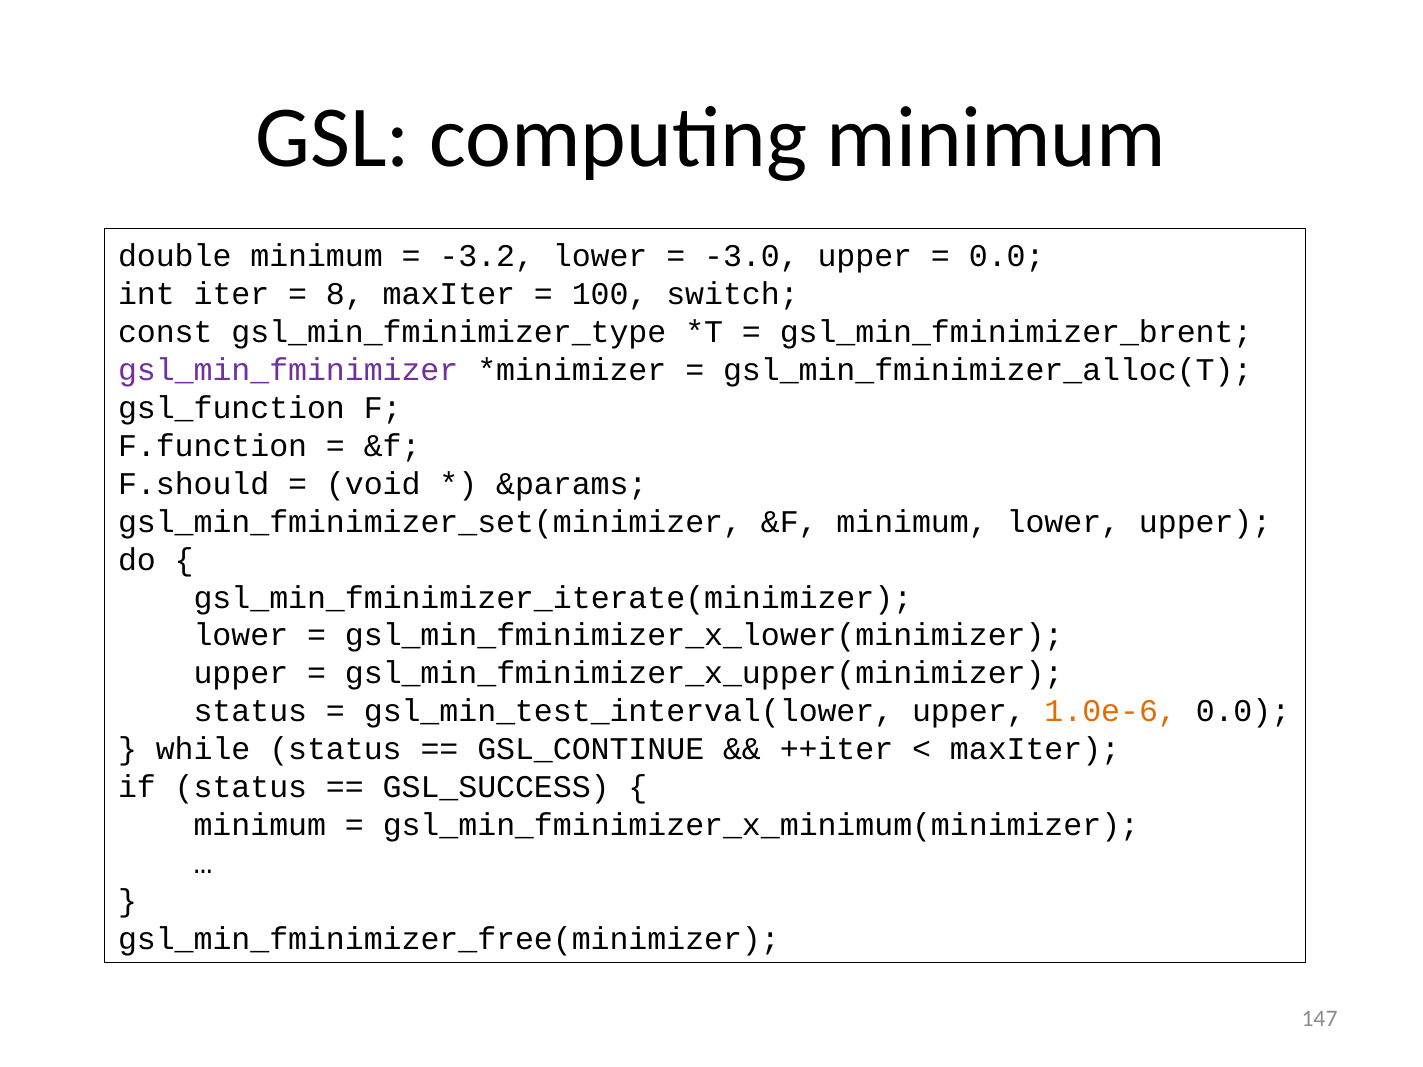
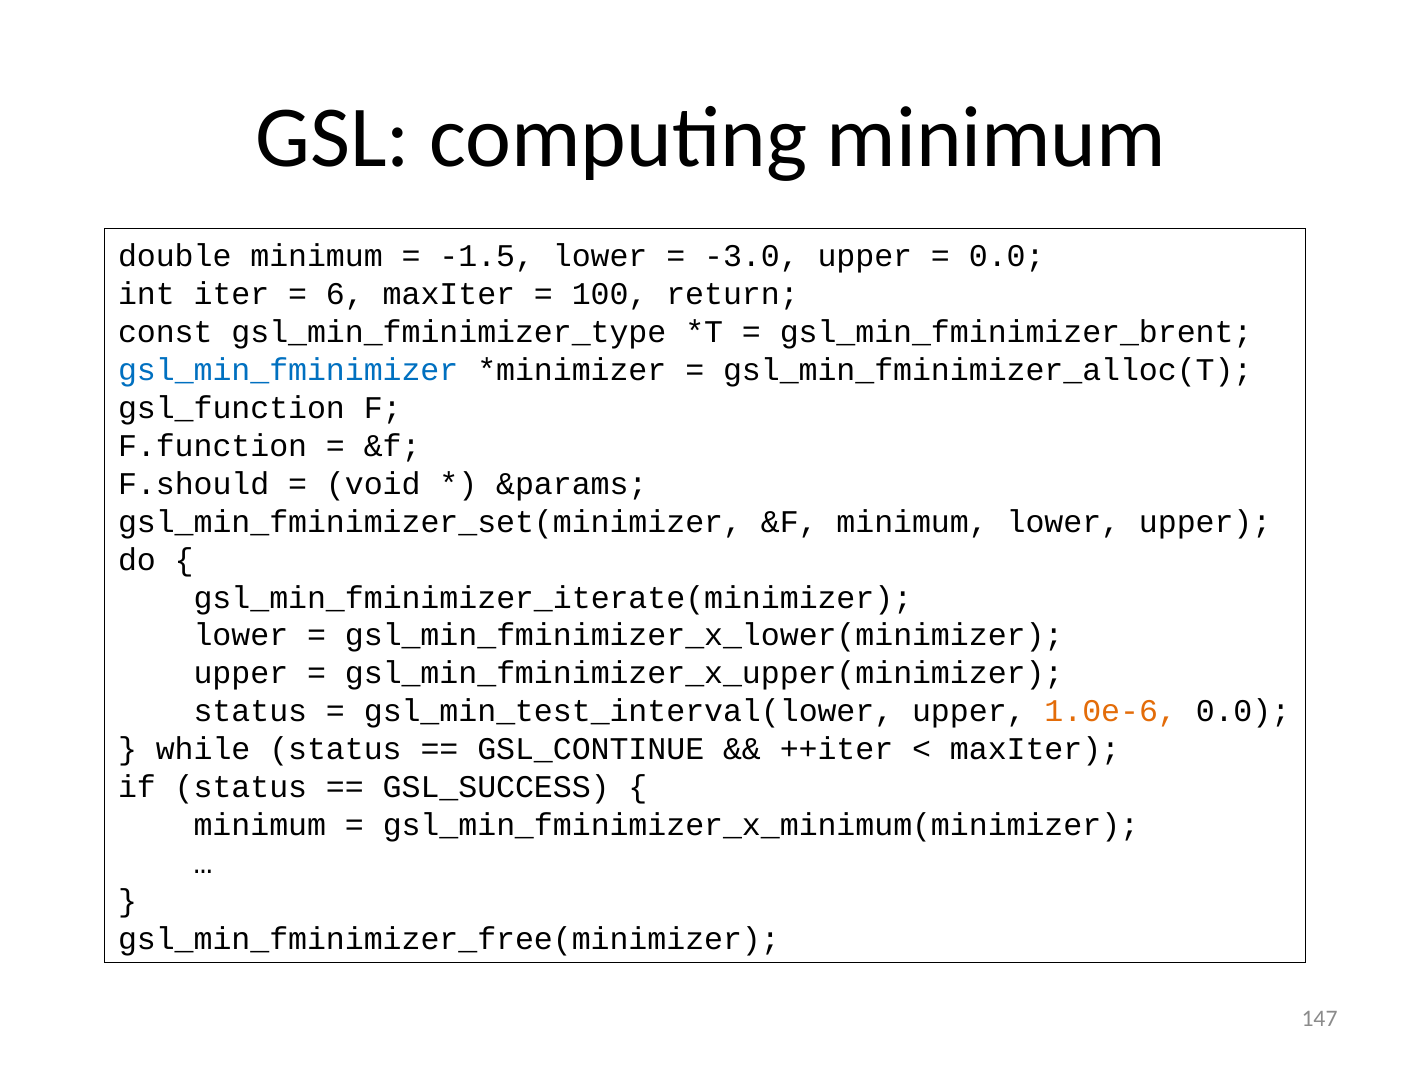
-3.2: -3.2 -> -1.5 (487, 256)
8: 8 -> 6 (345, 294)
switch: switch -> return (733, 294)
gsl_min_fminimizer colour: purple -> blue (288, 370)
